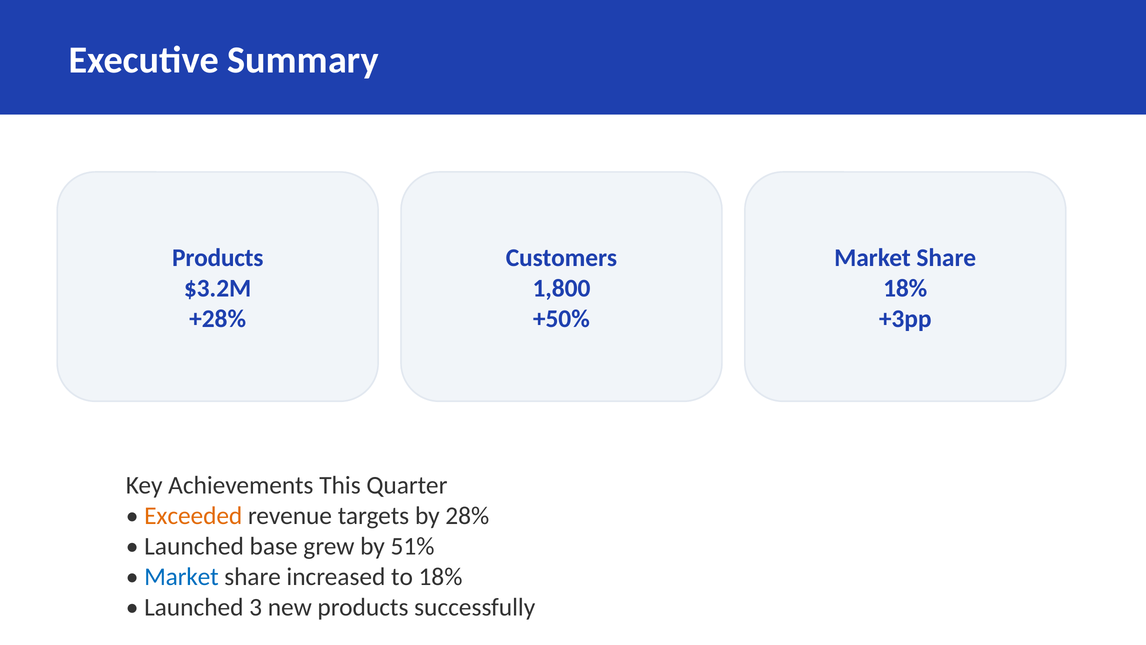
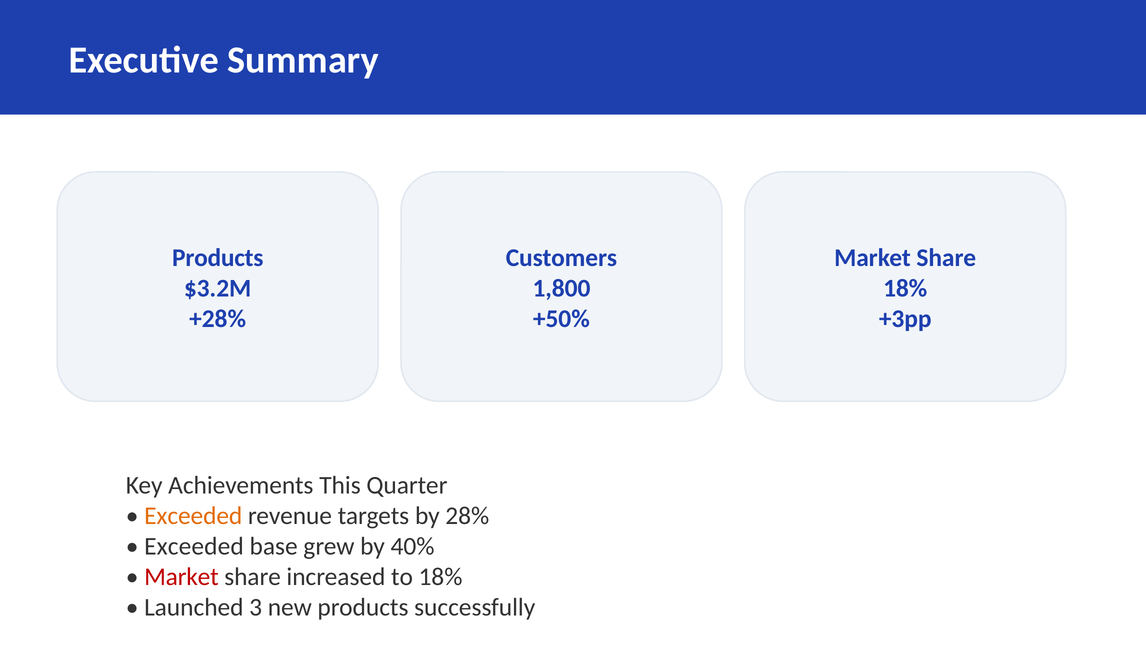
Launched: Launched -> Exceeded (194, 546)
51%: 51% -> 40% (412, 546)
Market colour: blue -> red (181, 577)
